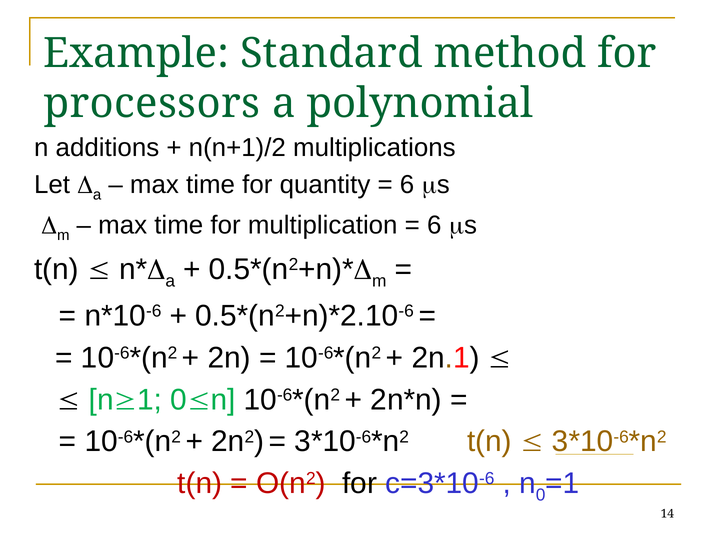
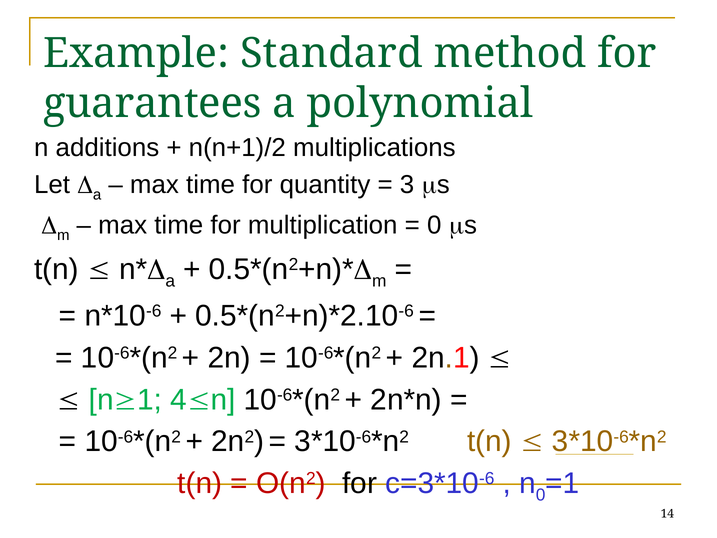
processors: processors -> guarantees (152, 104)
6: 6 -> 3 (407, 185)
6: 6 -> 0 (434, 225)
1 0: 0 -> 4 (179, 400)
